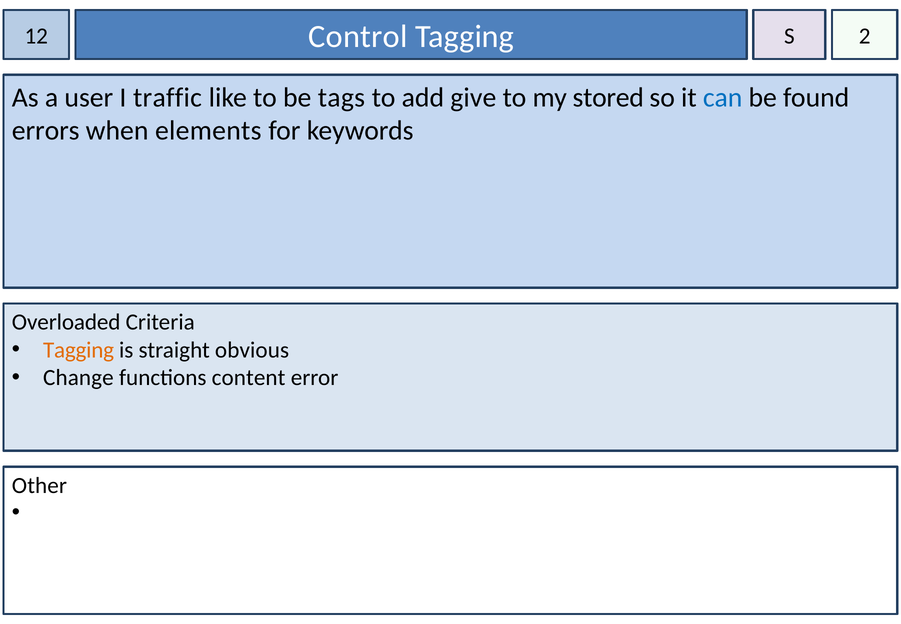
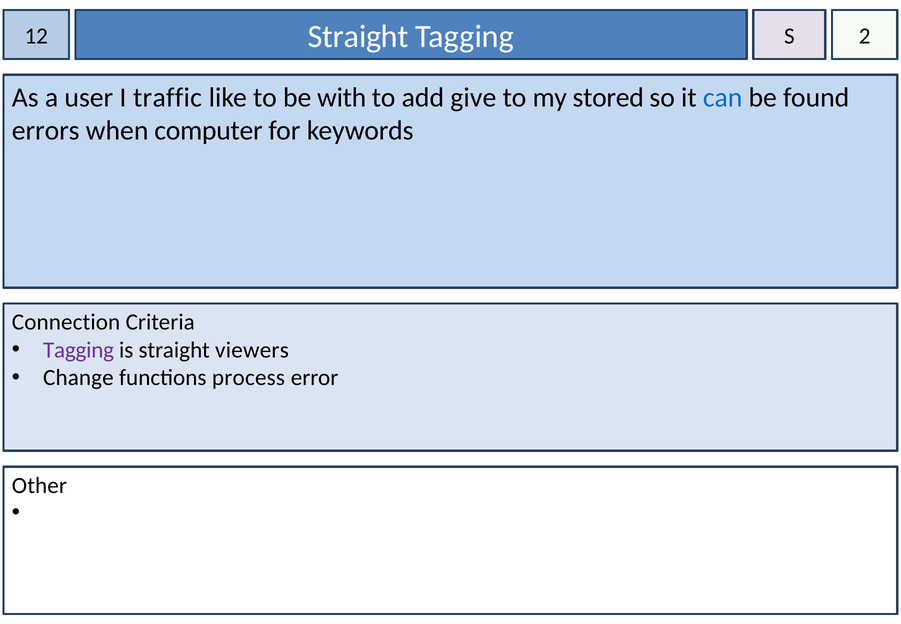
12 Control: Control -> Straight (358, 37)
tags: tags -> with (342, 98)
elements: elements -> computer (209, 131)
Overloaded: Overloaded -> Connection (66, 322)
Tagging colour: orange -> purple (79, 350)
obvious: obvious -> viewers (252, 350)
content: content -> process (249, 378)
